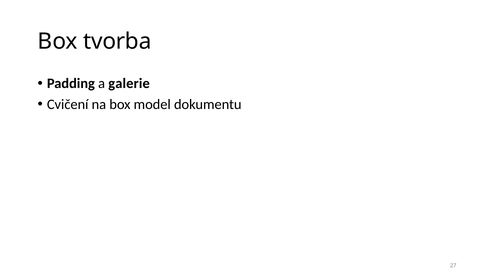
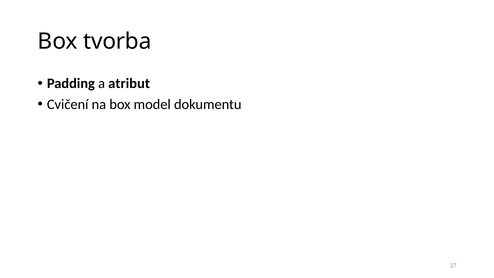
galerie: galerie -> atribut (129, 84)
